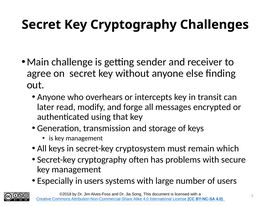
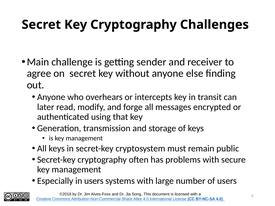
which: which -> public (228, 149)
